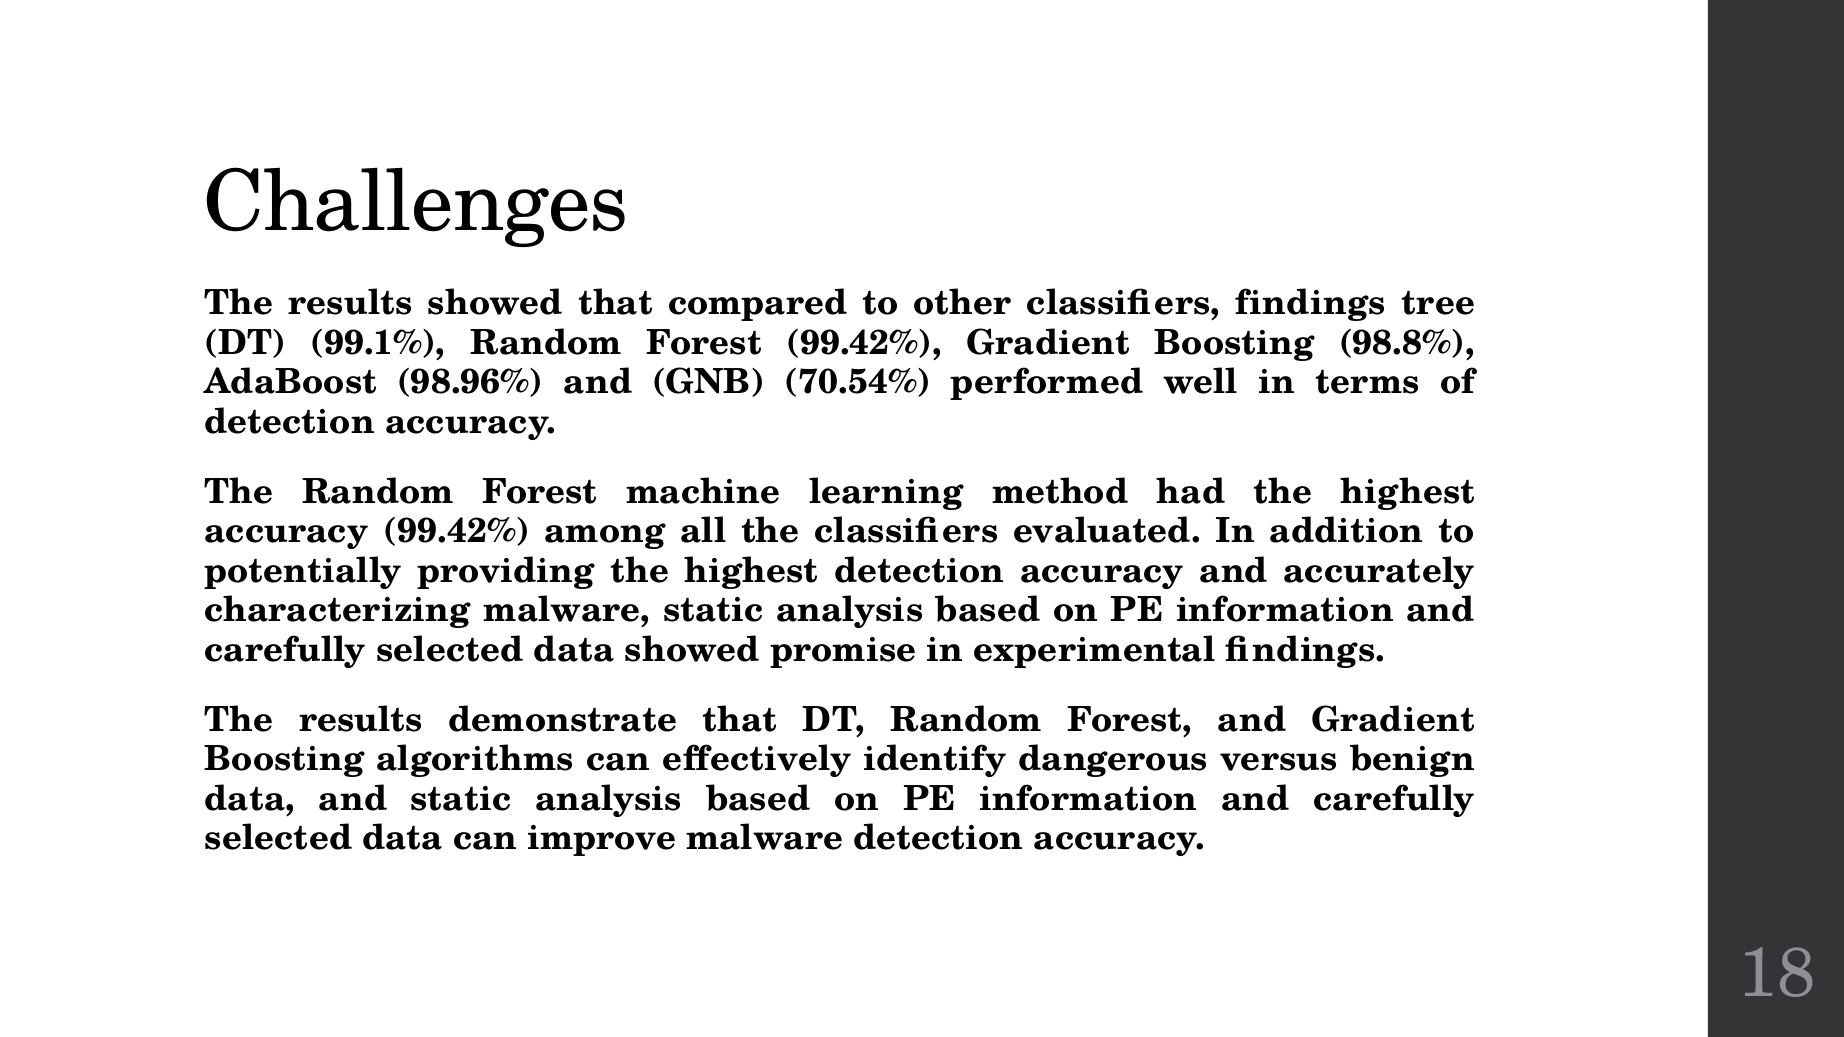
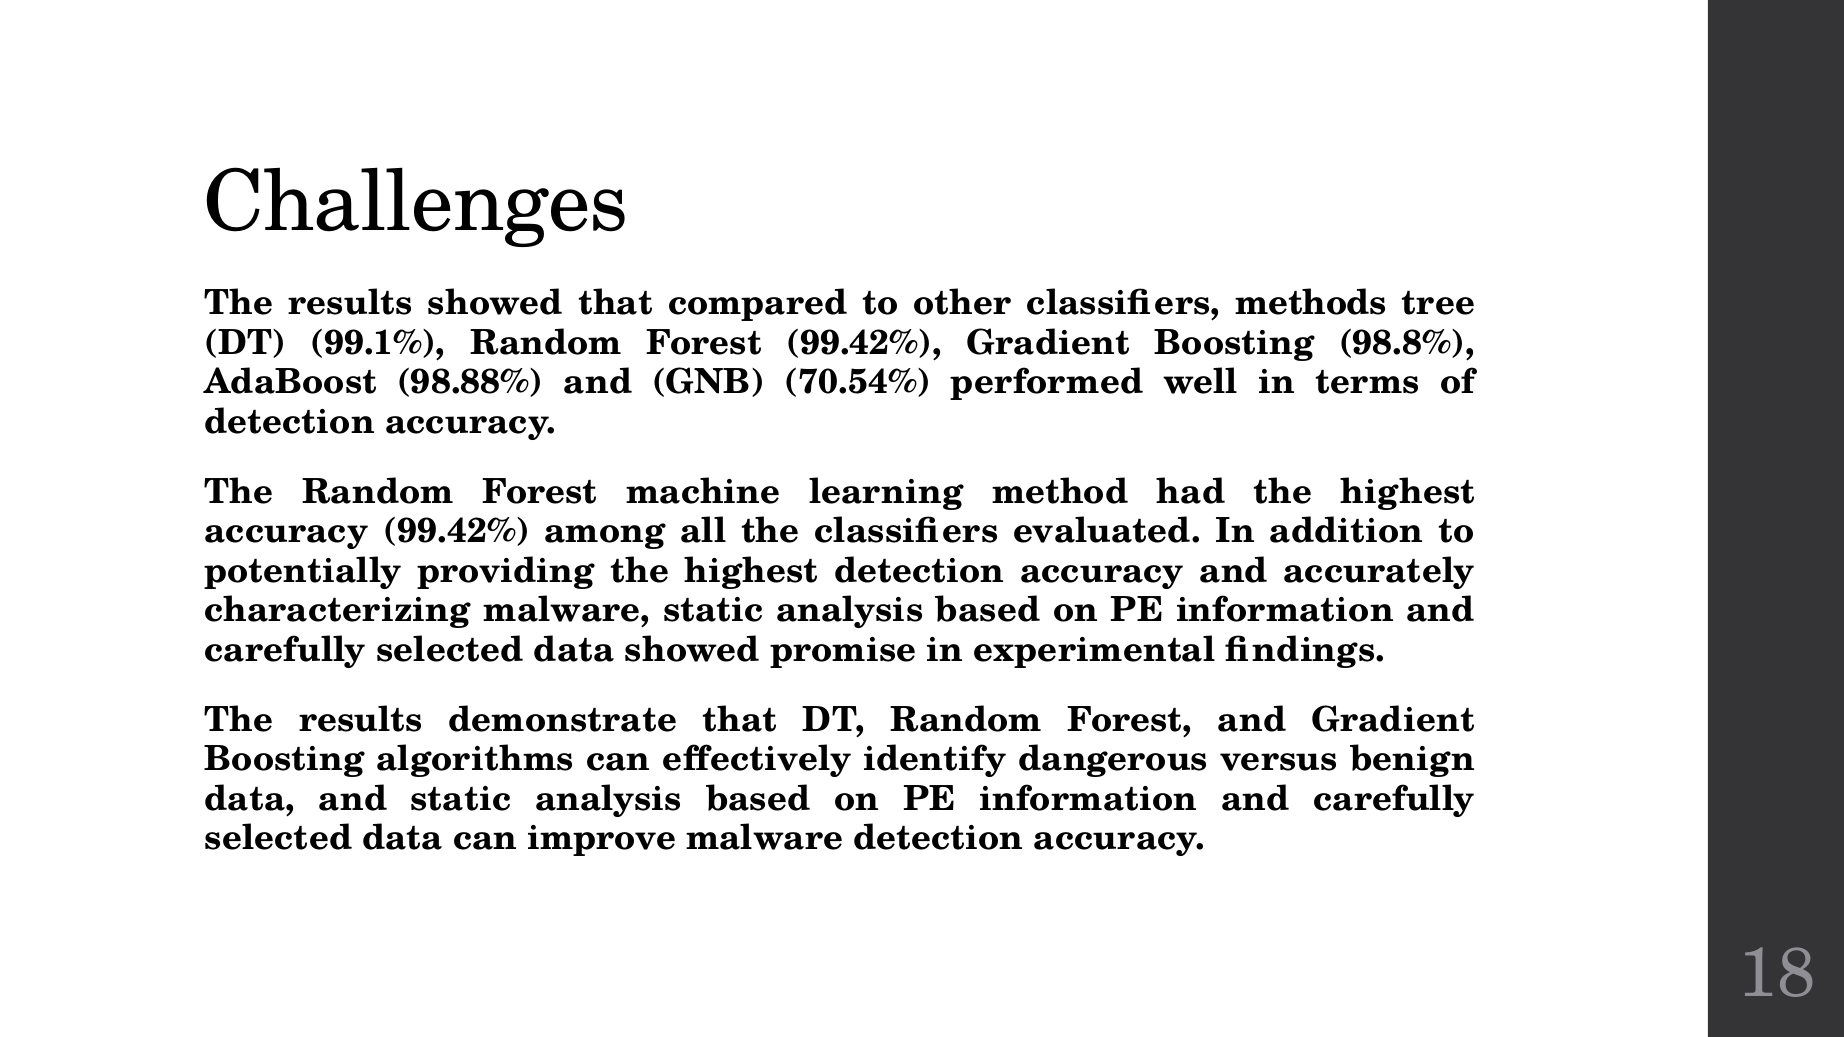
classifiers findings: findings -> methods (1311, 304)
98.96%: 98.96% -> 98.88% (470, 382)
